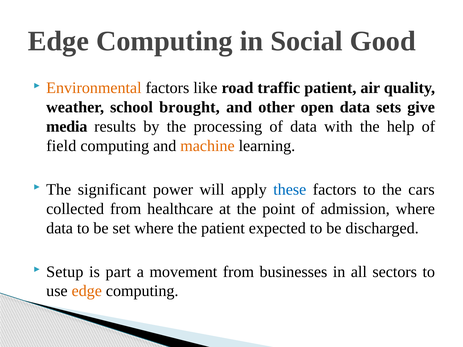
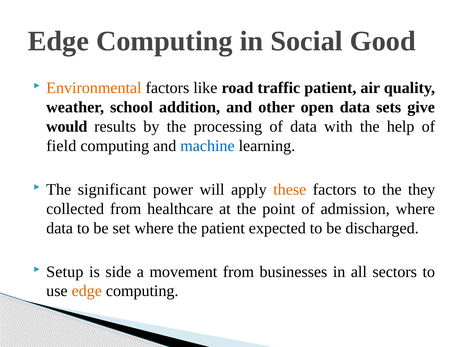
brought: brought -> addition (190, 107)
media: media -> would (67, 127)
machine colour: orange -> blue (207, 146)
these colour: blue -> orange (290, 190)
cars: cars -> they (422, 190)
part: part -> side (118, 272)
